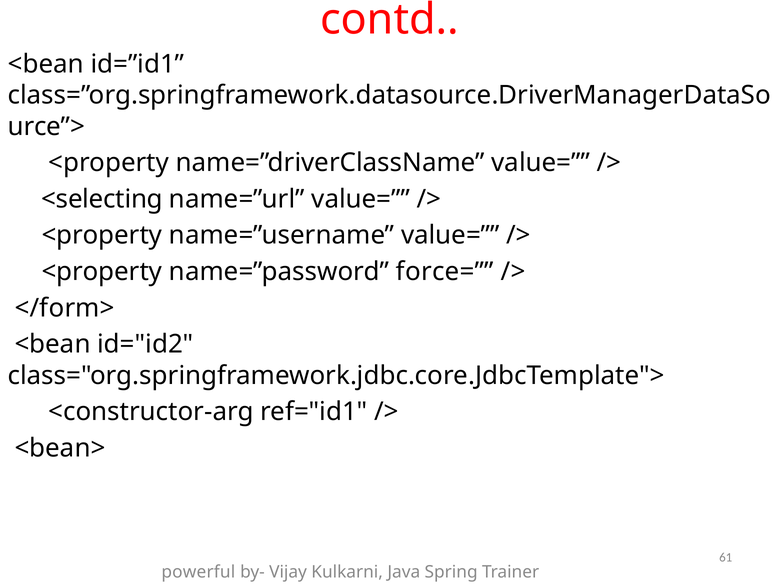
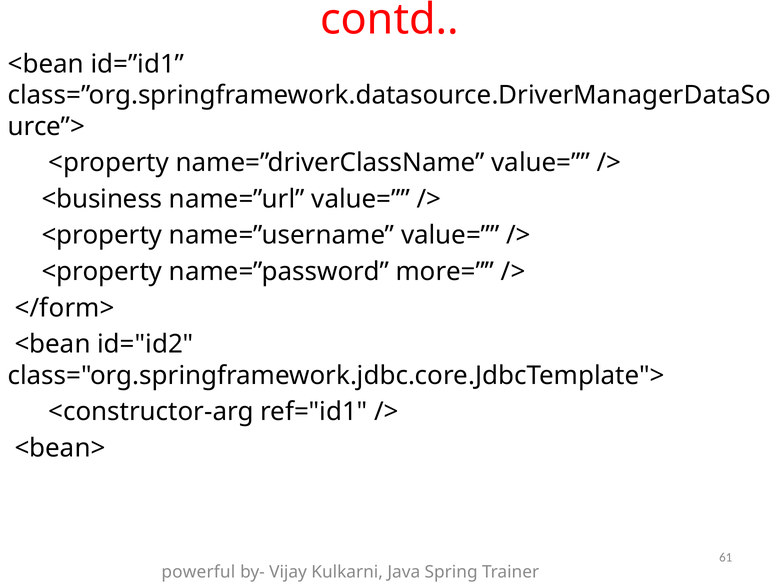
<selecting: <selecting -> <business (102, 199)
force=: force= -> more= (445, 272)
